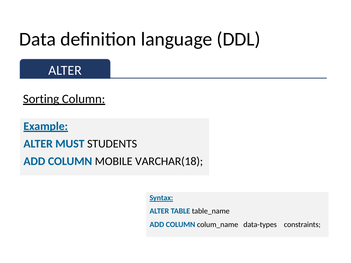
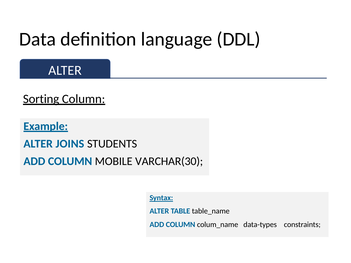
MUST: MUST -> JOINS (70, 144)
VARCHAR(18: VARCHAR(18 -> VARCHAR(30 (169, 161)
